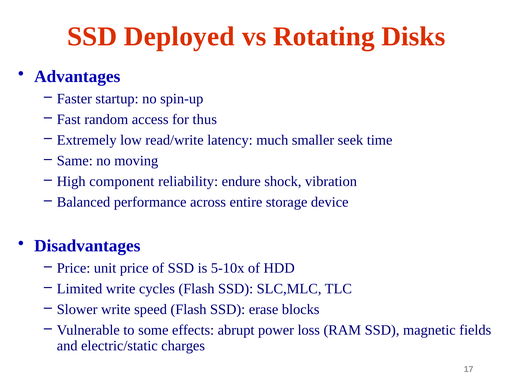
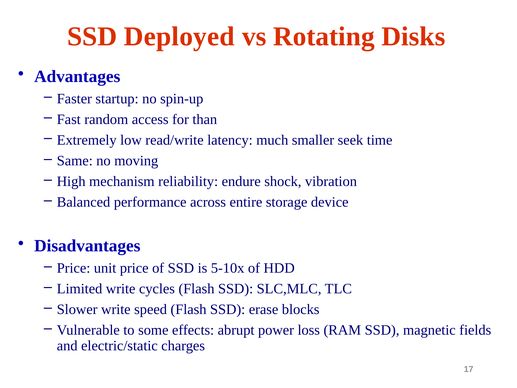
thus: thus -> than (205, 119)
component: component -> mechanism (122, 181)
